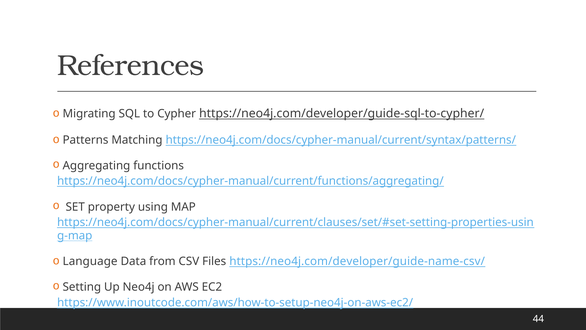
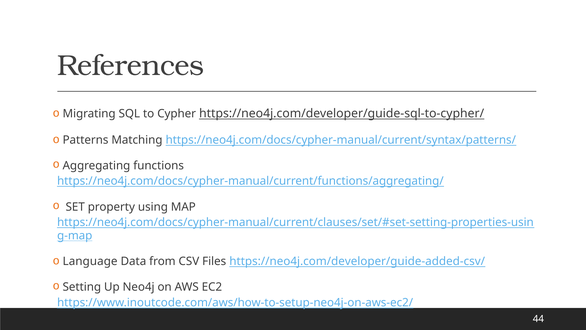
https://neo4j.com/developer/guide-name-csv/: https://neo4j.com/developer/guide-name-csv/ -> https://neo4j.com/developer/guide-added-csv/ (357, 261)
